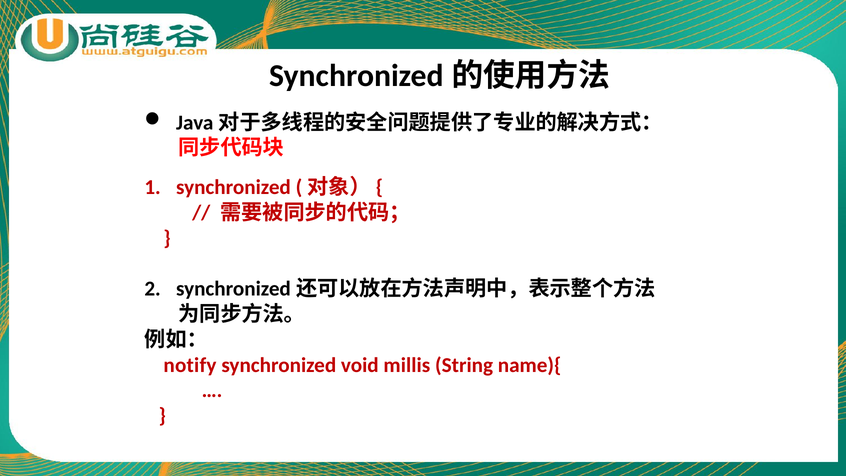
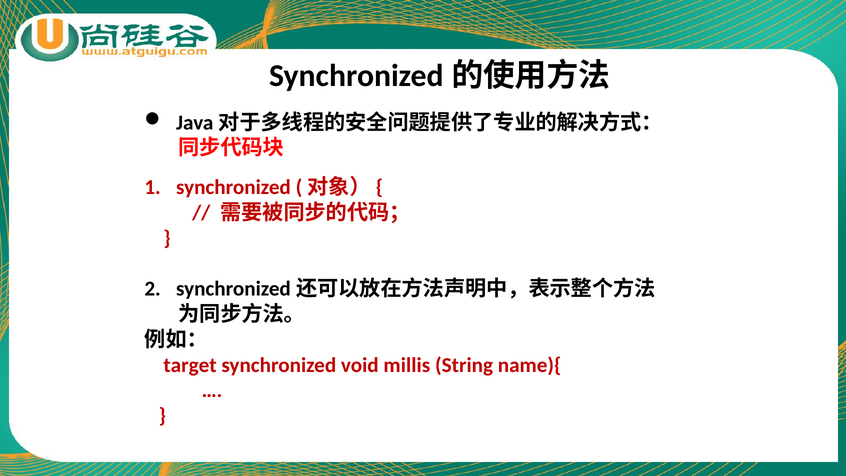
notify: notify -> target (190, 365)
